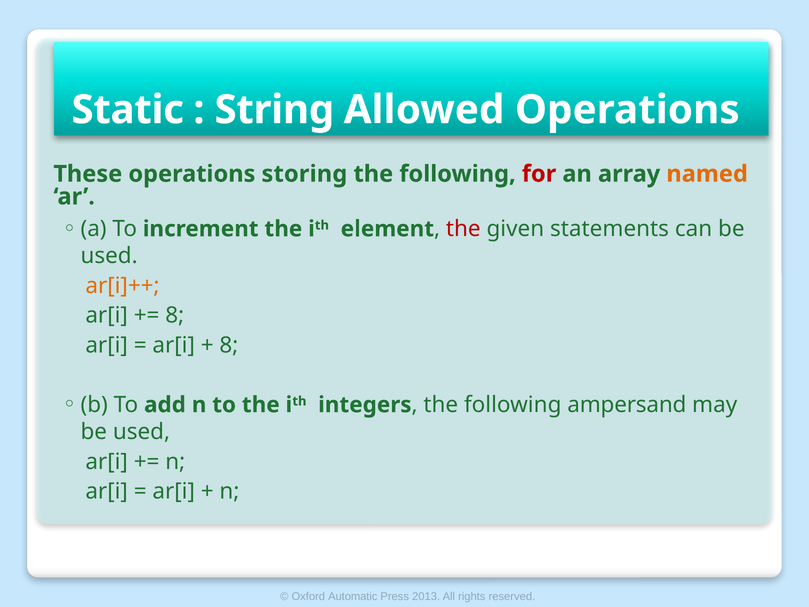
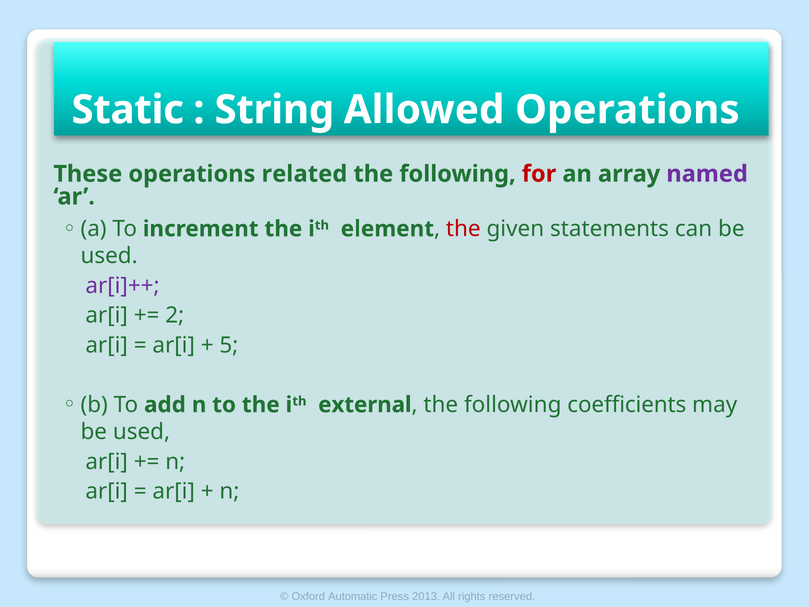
storing: storing -> related (304, 174)
named colour: orange -> purple (707, 174)
ar[i]++ colour: orange -> purple (123, 286)
8: 8 -> 2 (175, 315)
8: 8 -> 5 (229, 345)
integers: integers -> external (365, 405)
ampersand: ampersand -> coefficients (627, 405)
